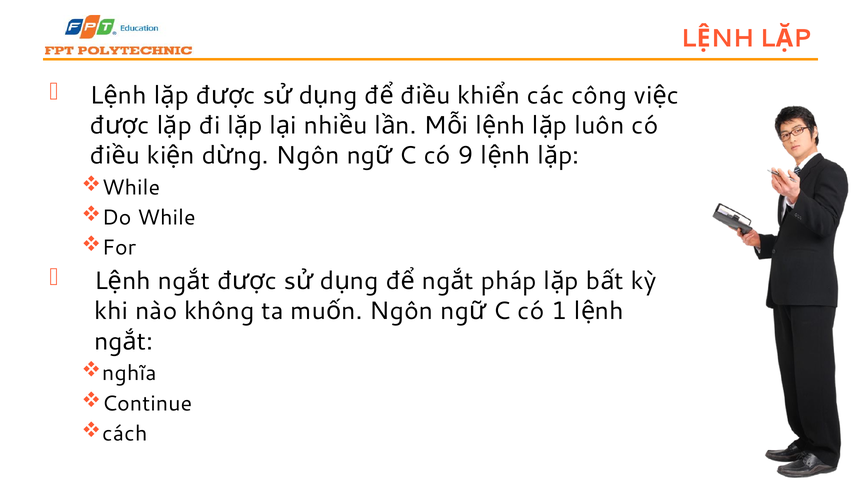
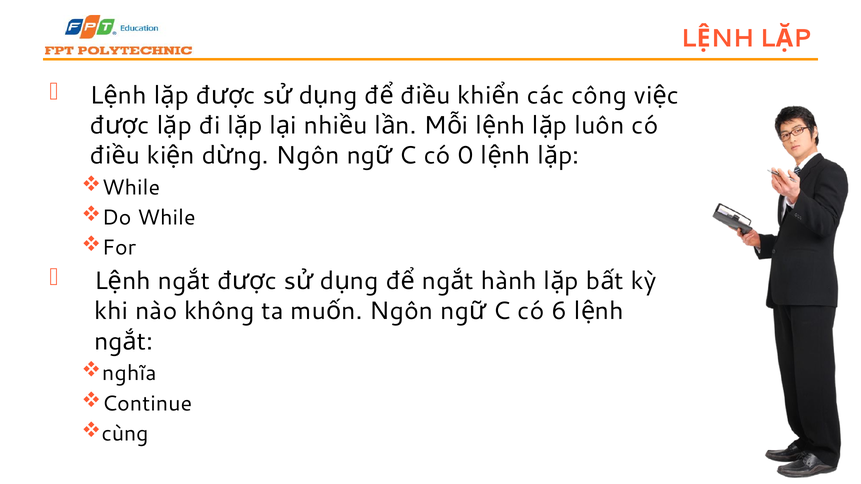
9: 9 -> 0 (465, 156)
pháp: pháp -> hành (509, 281)
có 1: 1 -> 6 (559, 311)
cách: cách -> cùng (125, 434)
